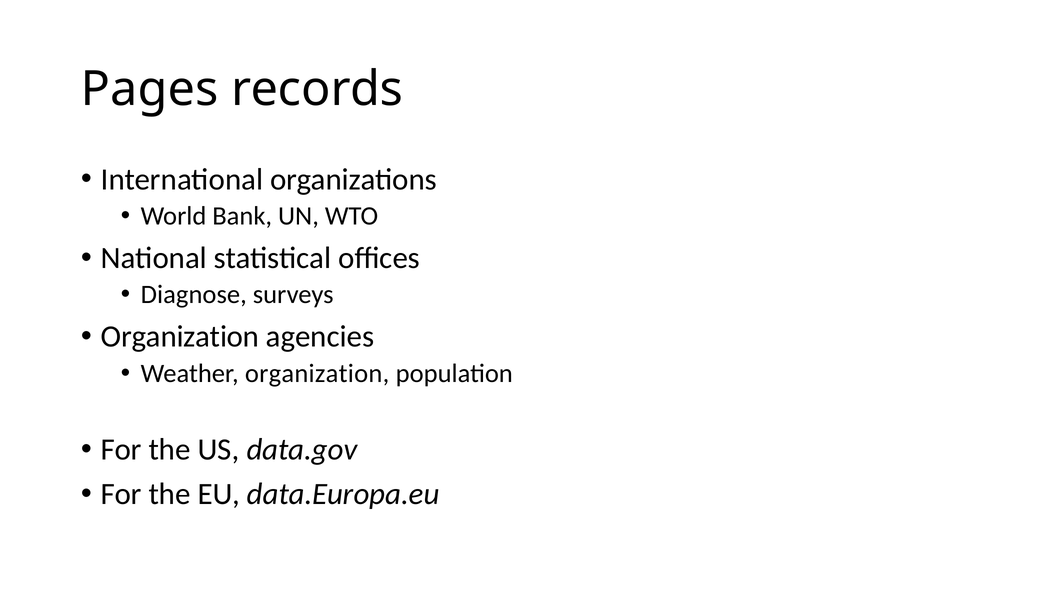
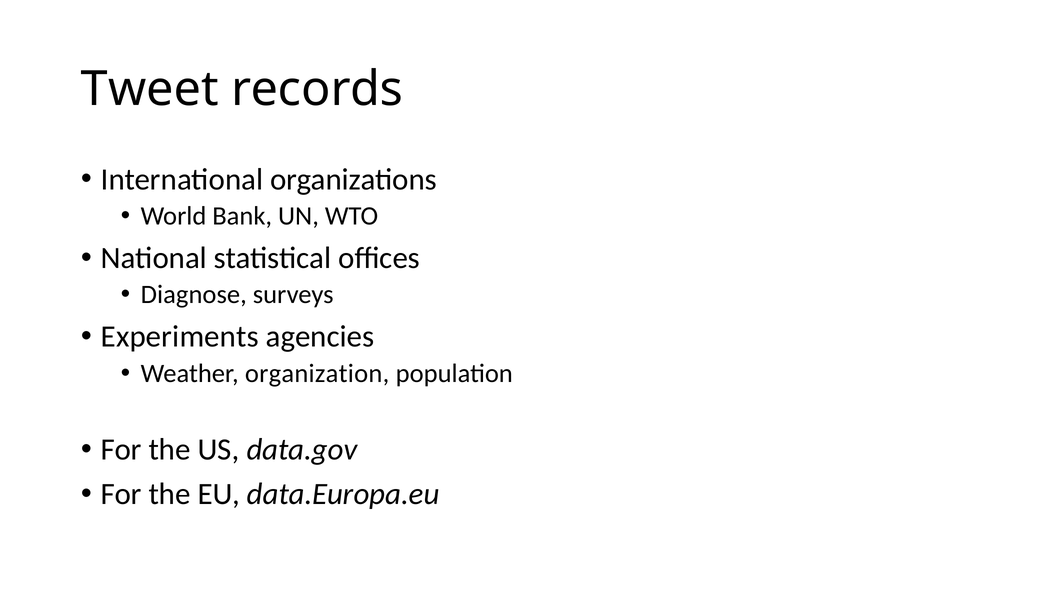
Pages: Pages -> Tweet (150, 89)
Organization: Organization -> Experiments (180, 337)
